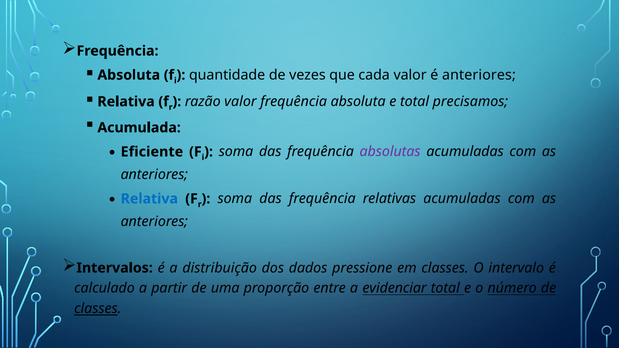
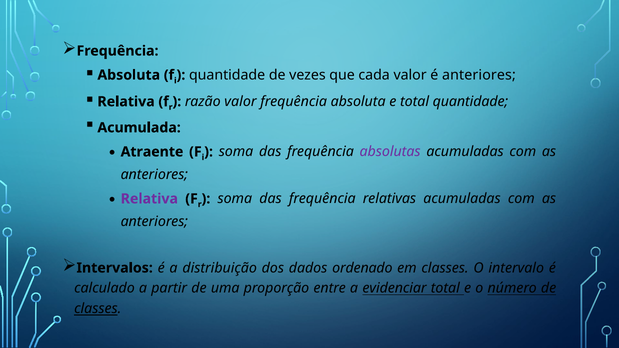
total precisamos: precisamos -> quantidade (470, 102)
Eficiente: Eficiente -> Atraente (152, 152)
Relativa colour: blue -> purple (149, 199)
pressione: pressione -> ordenado (362, 268)
